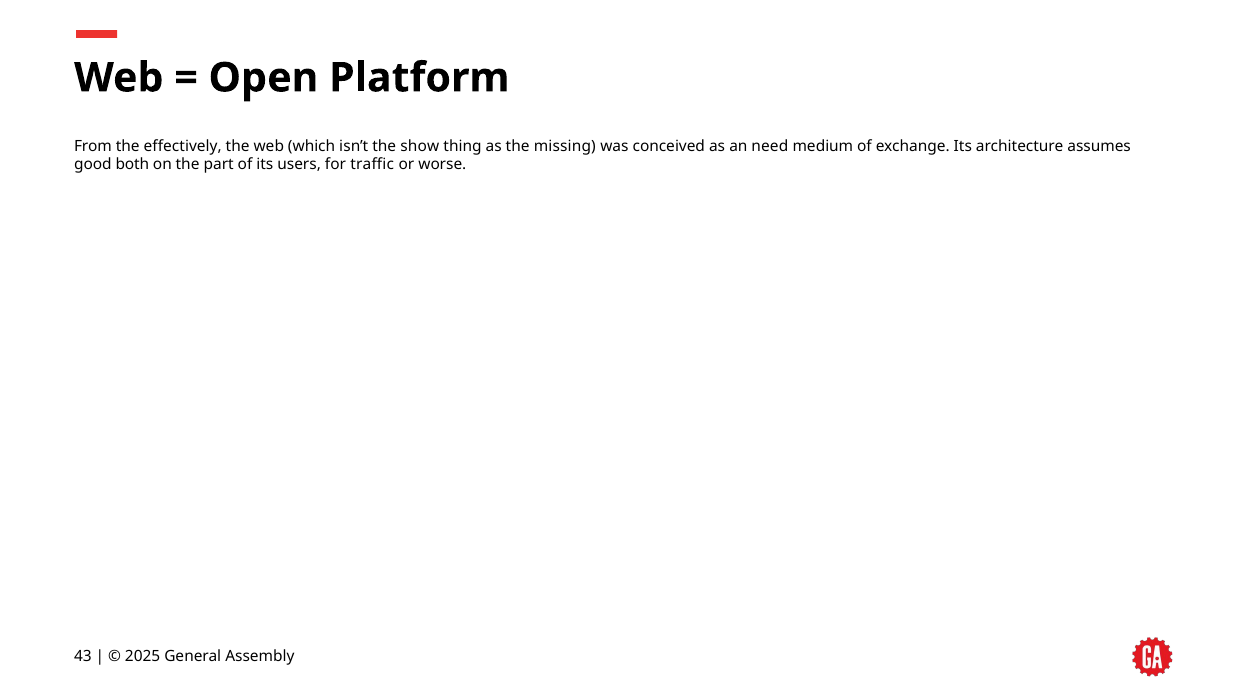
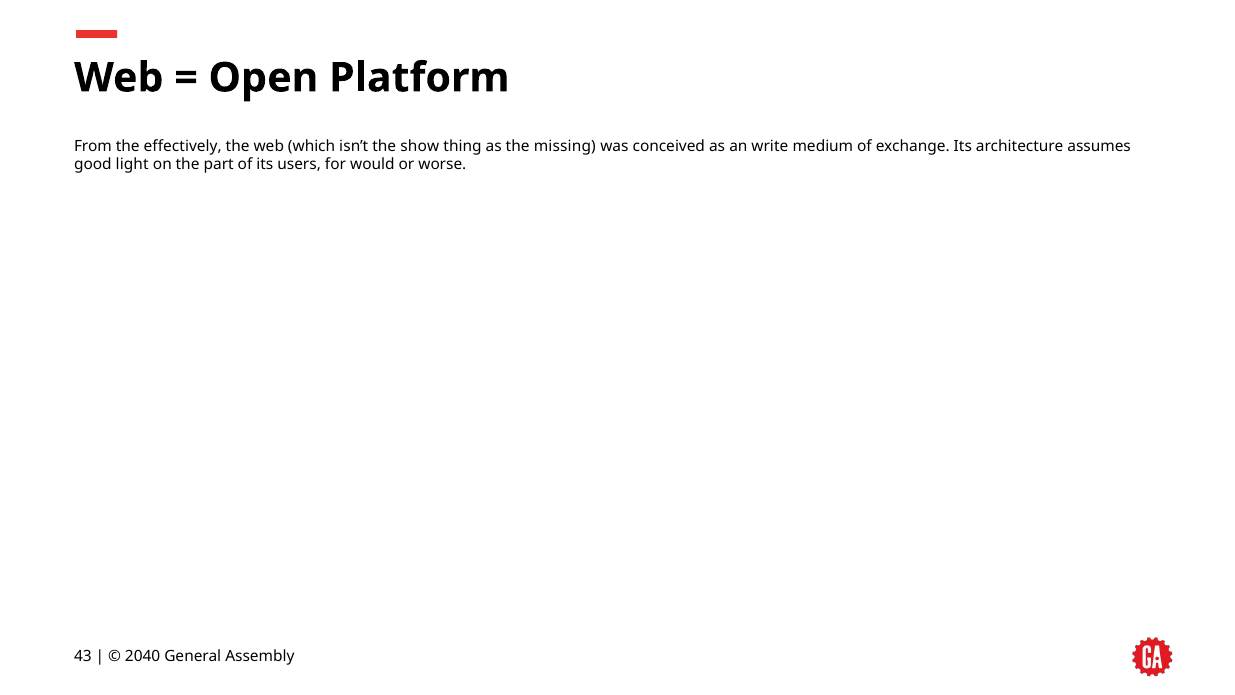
need: need -> write (770, 146)
both: both -> light (132, 165)
traffic: traffic -> would (372, 165)
2025: 2025 -> 2040 (143, 656)
